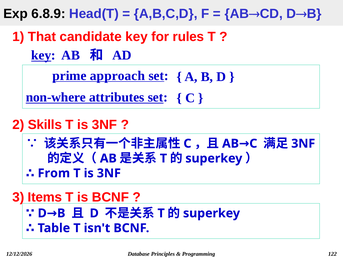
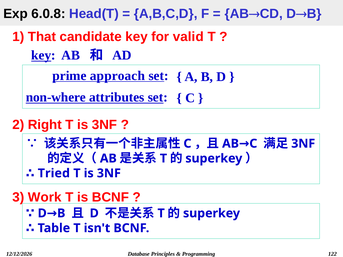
6.8.9: 6.8.9 -> 6.0.8 (48, 14)
rules: rules -> valid (188, 37)
Skills: Skills -> Right (45, 125)
From: From -> Tried (54, 173)
Items: Items -> Work (45, 197)
